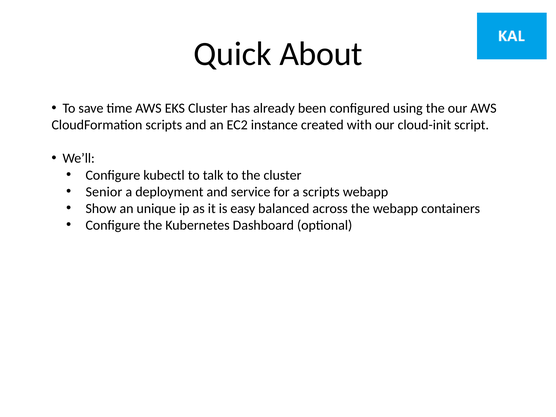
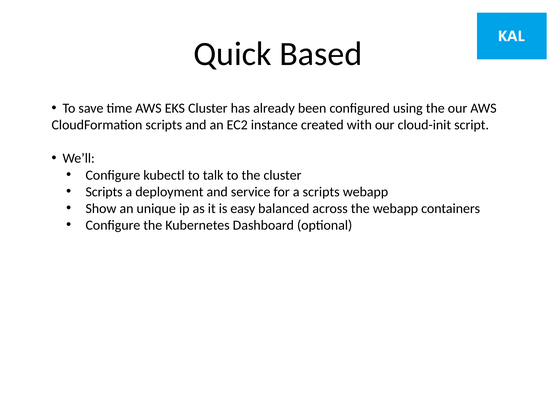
About: About -> Based (321, 54)
Senior: Senior -> Scripts (104, 192)
